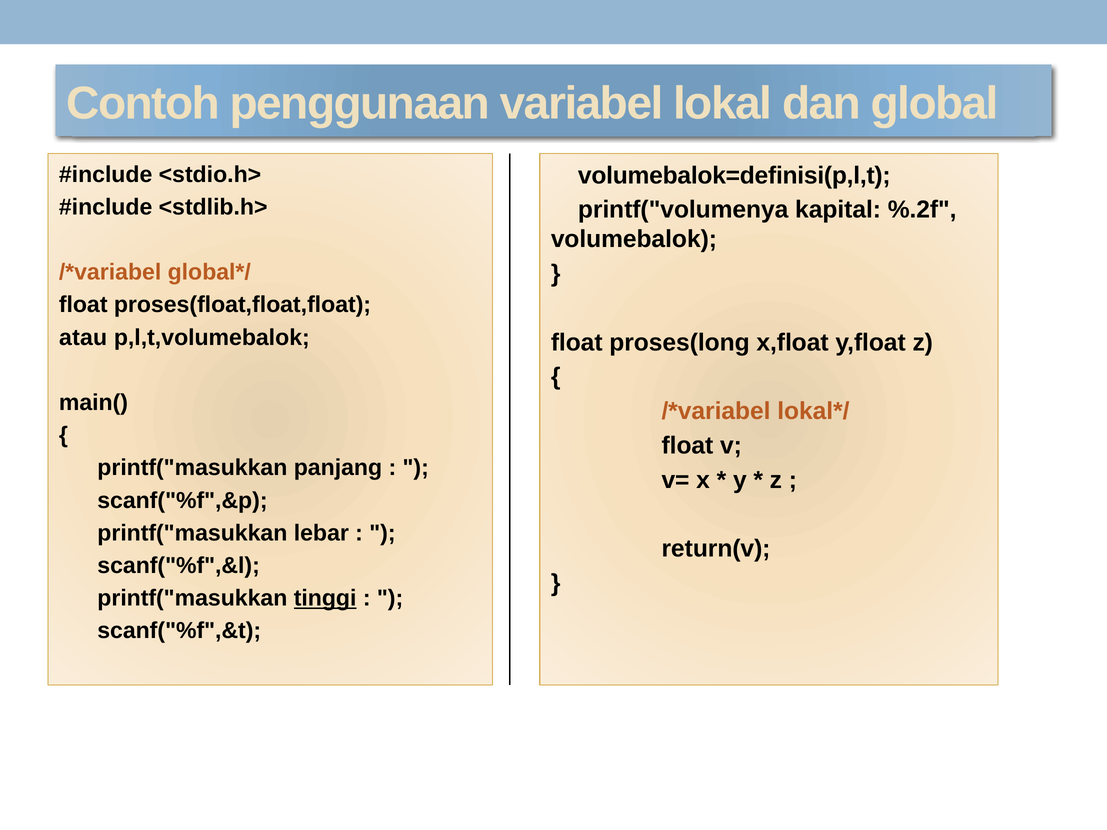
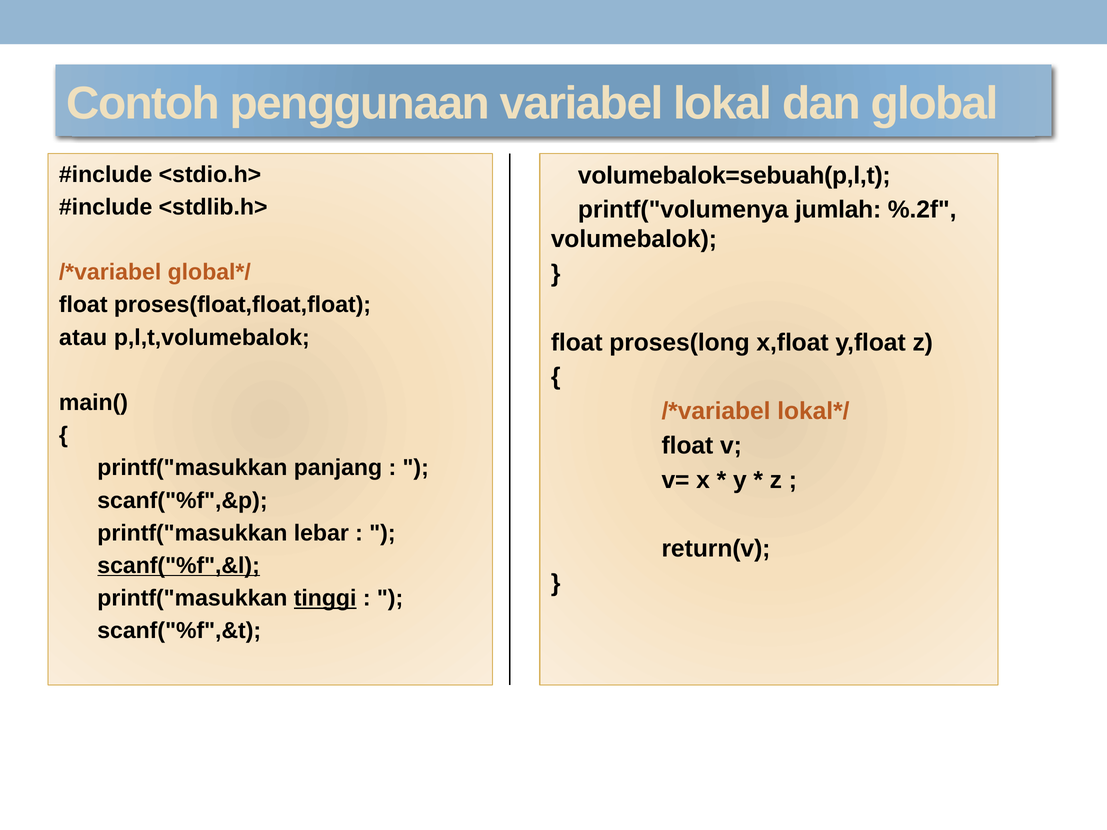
volumebalok=definisi(p,l,t: volumebalok=definisi(p,l,t -> volumebalok=sebuah(p,l,t (734, 176)
kapital: kapital -> jumlah (838, 210)
scanf("%f",&l underline: none -> present (179, 566)
